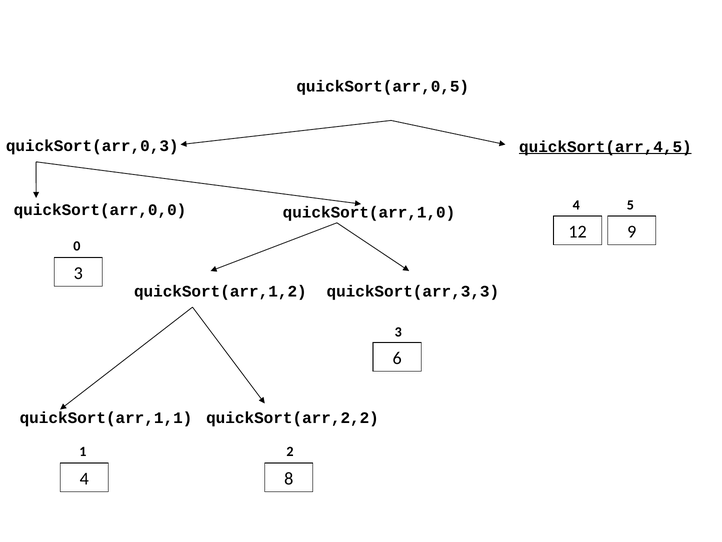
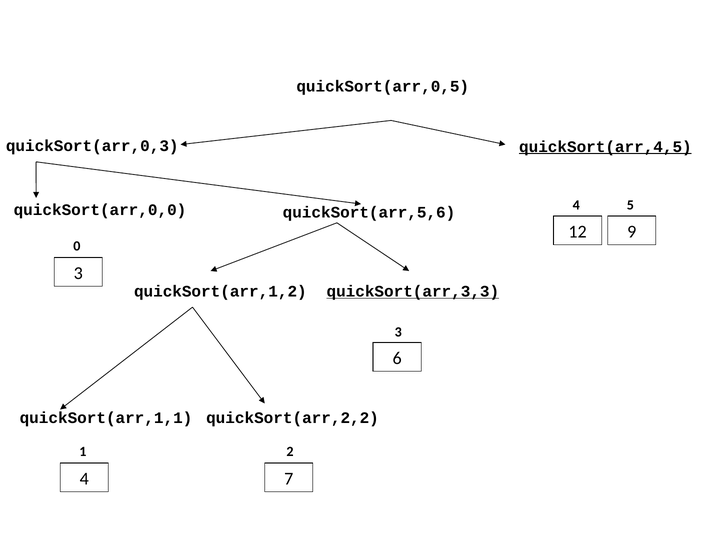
quickSort(arr,1,0: quickSort(arr,1,0 -> quickSort(arr,5,6 (369, 212)
quickSort(arr,3,3 underline: none -> present (413, 291)
8: 8 -> 7 (289, 478)
